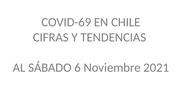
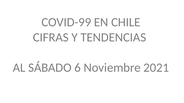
COVID-69: COVID-69 -> COVID-99 (66, 22)
